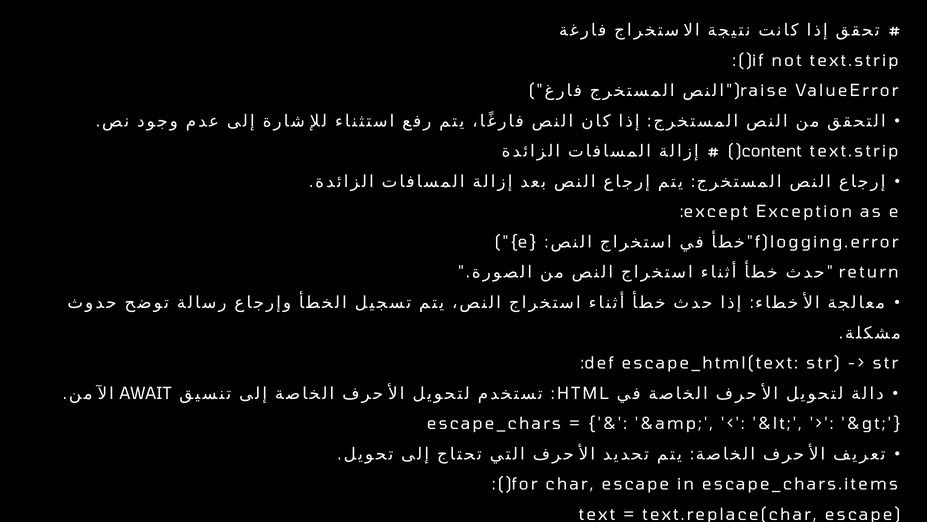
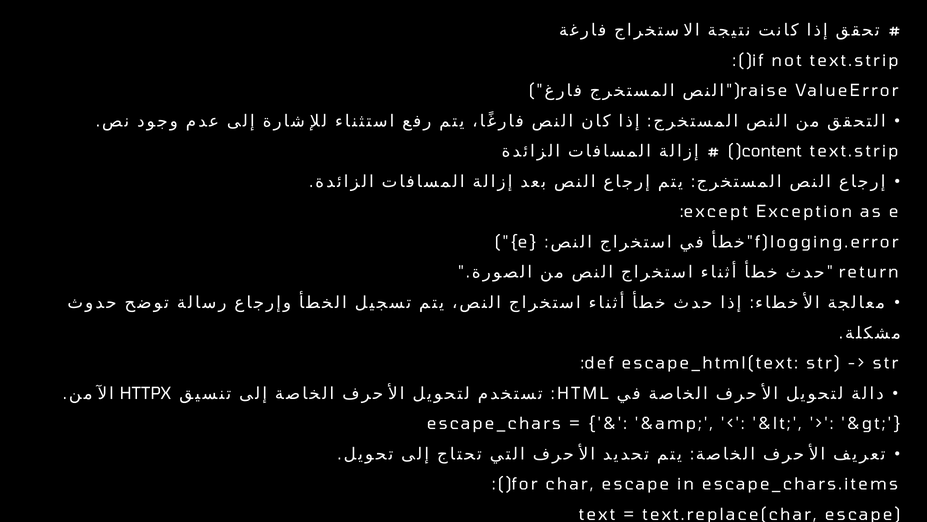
AWAIT: AWAIT -> HTTPX (145, 393)
